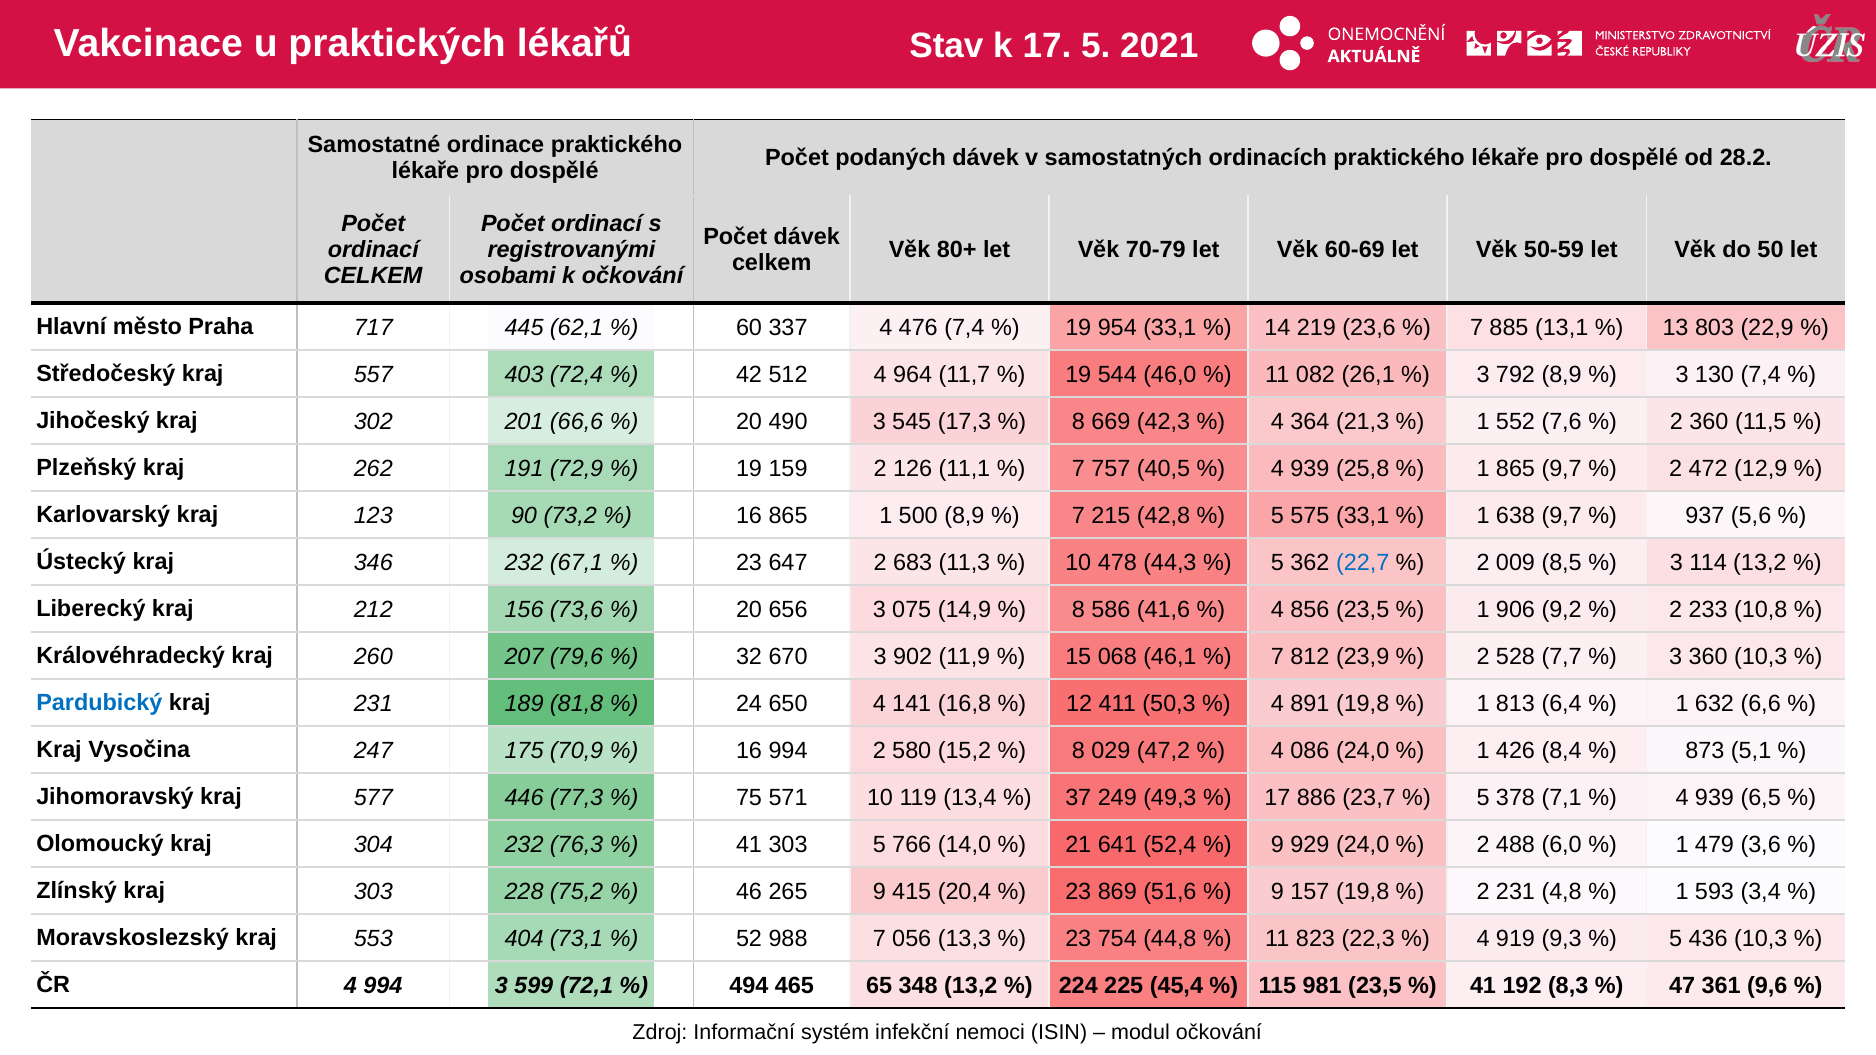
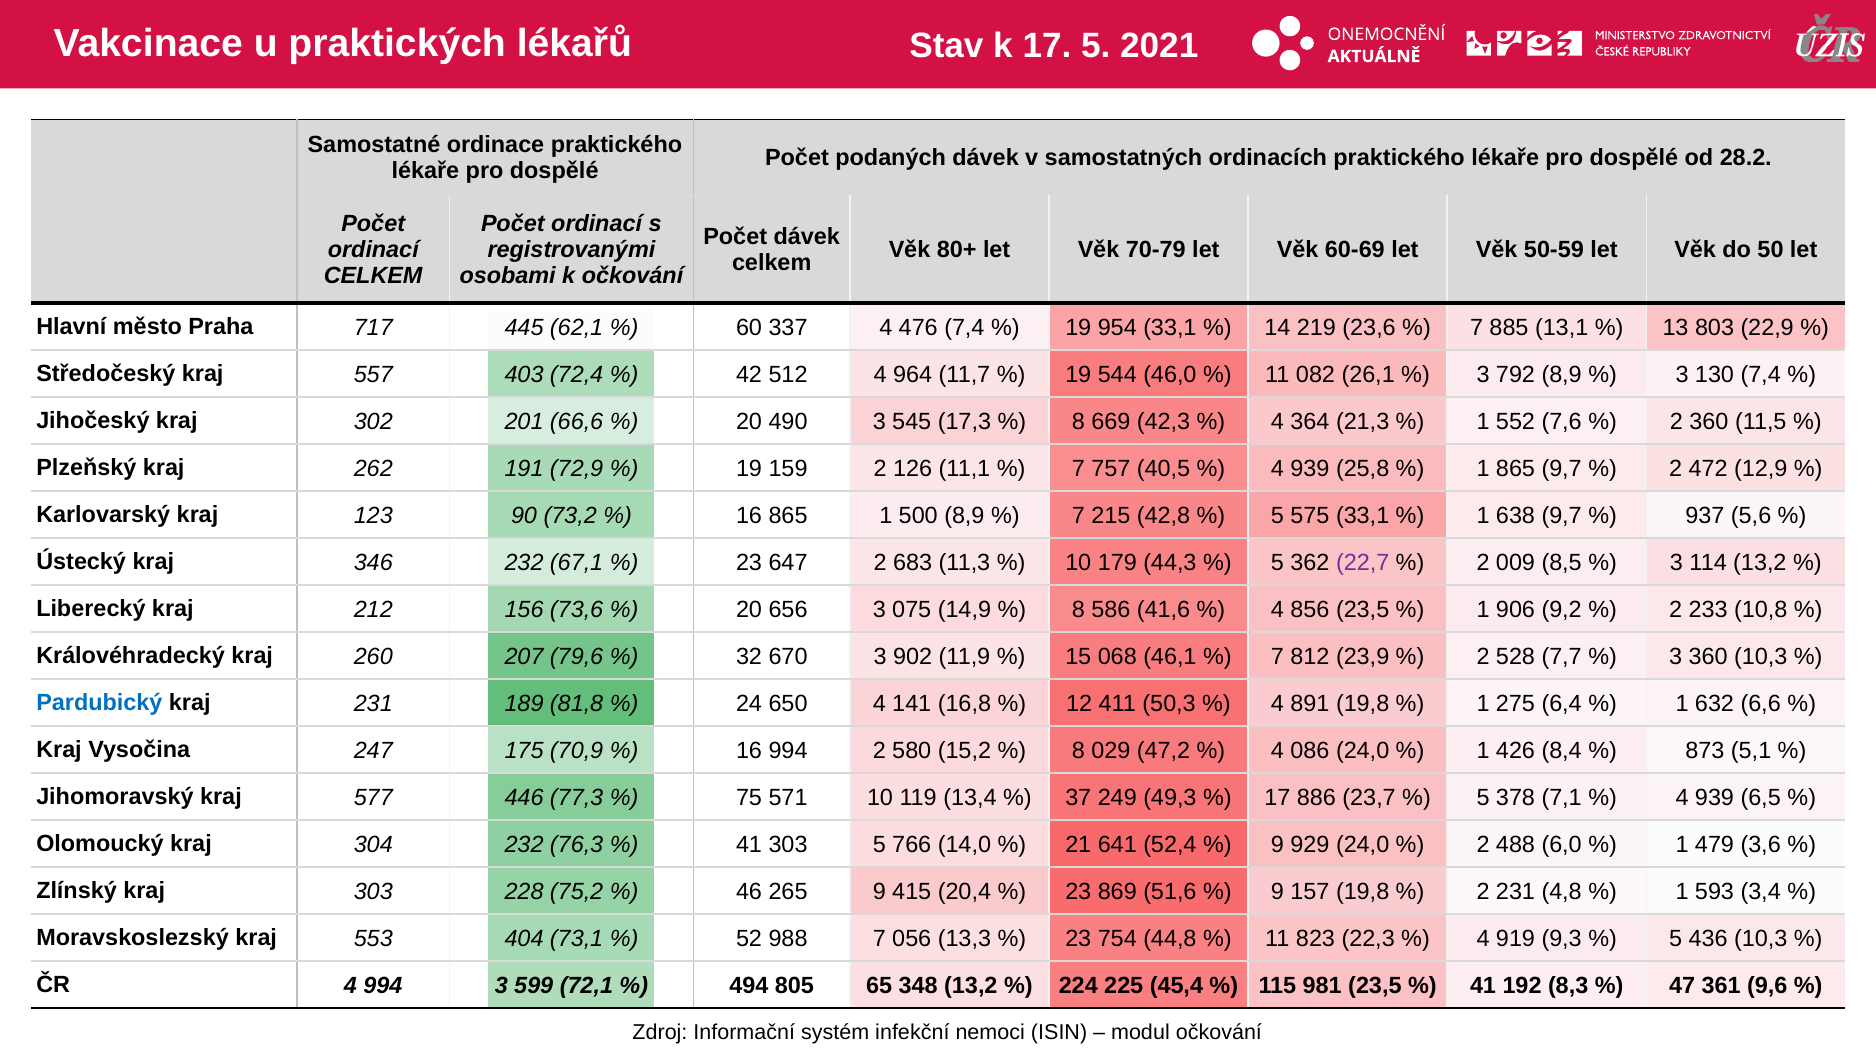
478: 478 -> 179 (1117, 563)
22,7 colour: blue -> purple (1363, 563)
813: 813 -> 275 (1515, 704)
465: 465 -> 805 (794, 986)
